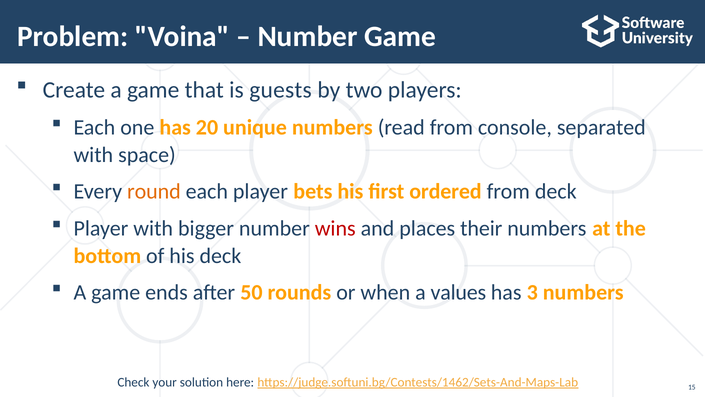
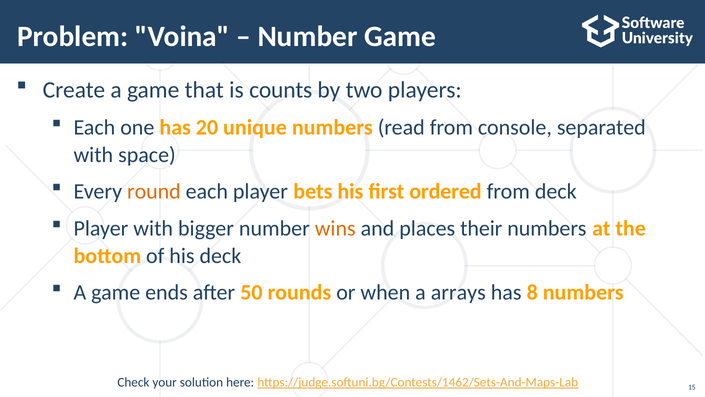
guests: guests -> counts (281, 90)
wins colour: red -> orange (335, 228)
values: values -> arrays (458, 292)
3: 3 -> 8 (532, 292)
